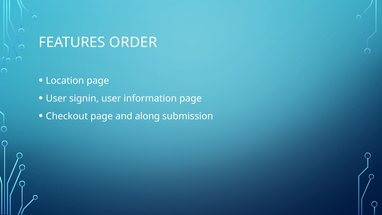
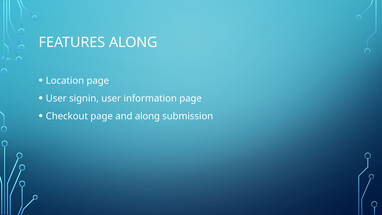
FEATURES ORDER: ORDER -> ALONG (133, 42)
